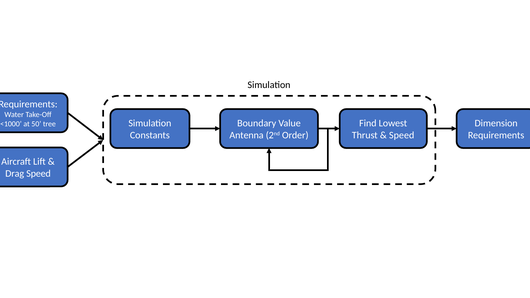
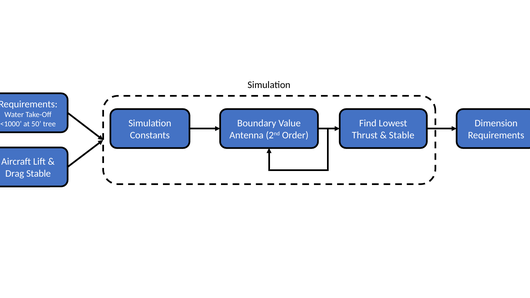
Speed: Speed -> Stable (402, 135)
Drag Speed: Speed -> Stable (39, 174)
